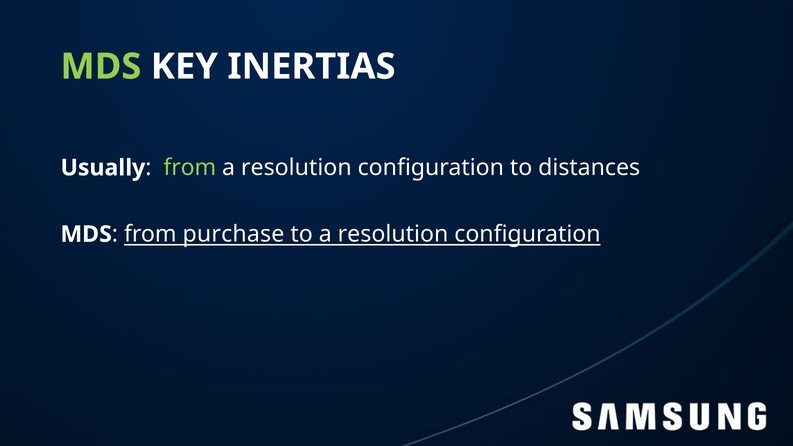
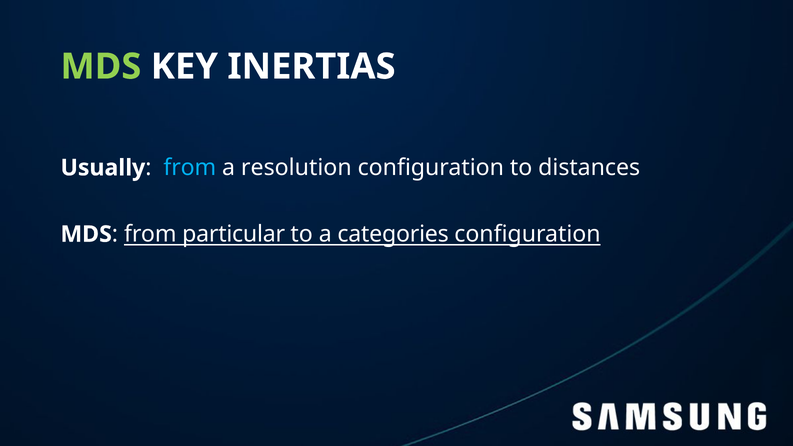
from colour: light green -> light blue (190, 168)
purchase: purchase -> particular (234, 234)
to a resolution: resolution -> categories (393, 234)
